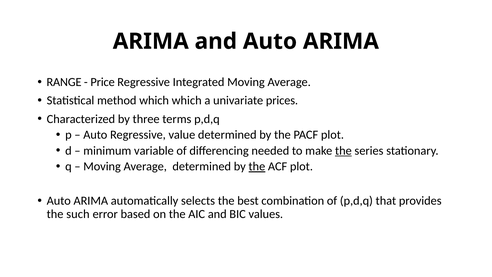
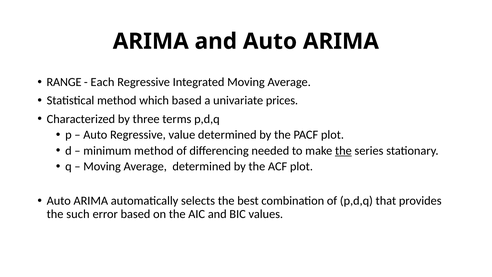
Price: Price -> Each (102, 82)
which which: which -> based (187, 100)
minimum variable: variable -> method (154, 151)
the underline: present -> none (257, 166)
